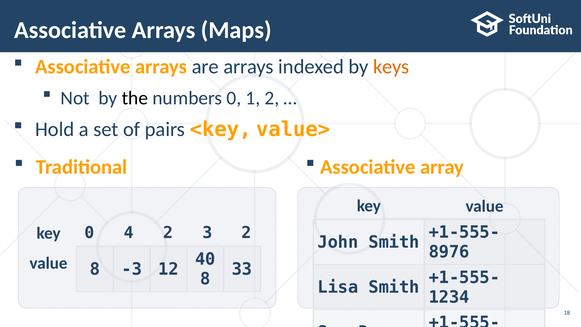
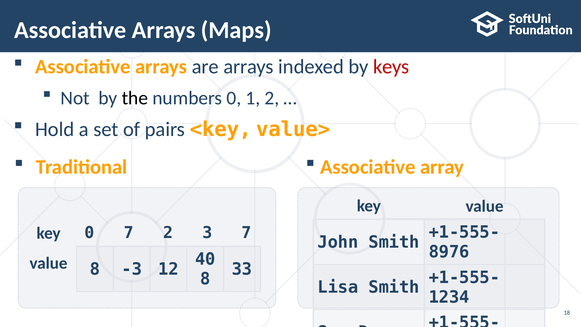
keys colour: orange -> red (391, 67)
0 4: 4 -> 7 (129, 232)
3 2: 2 -> 7 (247, 232)
